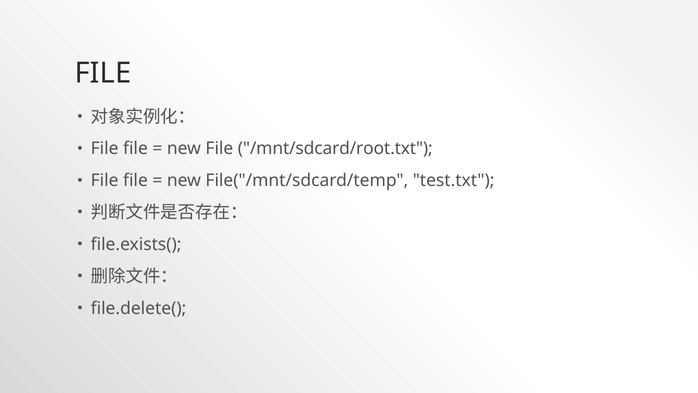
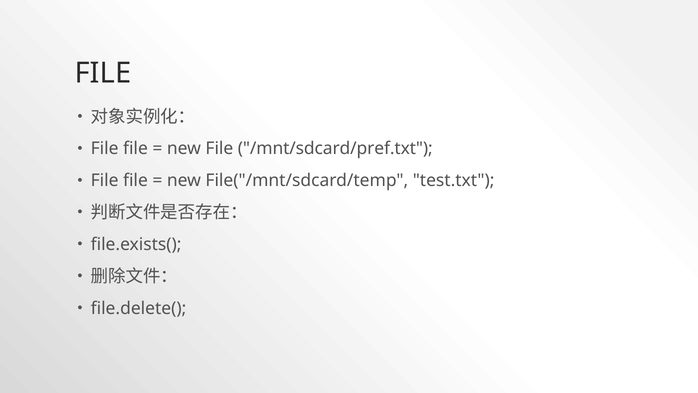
/mnt/sdcard/root.txt: /mnt/sdcard/root.txt -> /mnt/sdcard/pref.txt (335, 149)
